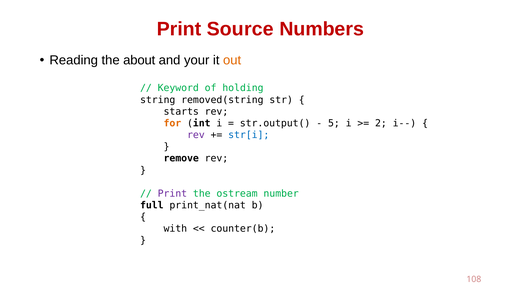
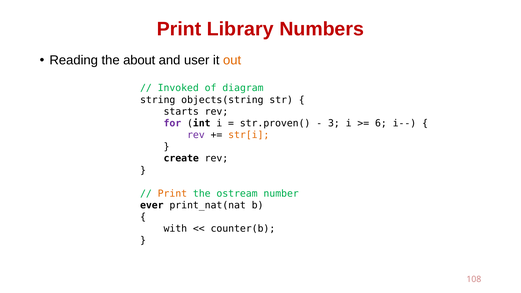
Source: Source -> Library (240, 29)
your: your -> user (197, 60)
Keyword: Keyword -> Invoked (178, 88)
holding: holding -> diagram (243, 88)
removed(string: removed(string -> objects(string (222, 100)
for colour: orange -> purple (172, 123)
str.output(: str.output( -> str.proven( (275, 123)
5: 5 -> 3 (334, 123)
2: 2 -> 6 (381, 123)
str[i colour: blue -> orange (249, 135)
remove: remove -> create (181, 158)
Print colour: purple -> orange (172, 194)
full: full -> ever (152, 205)
